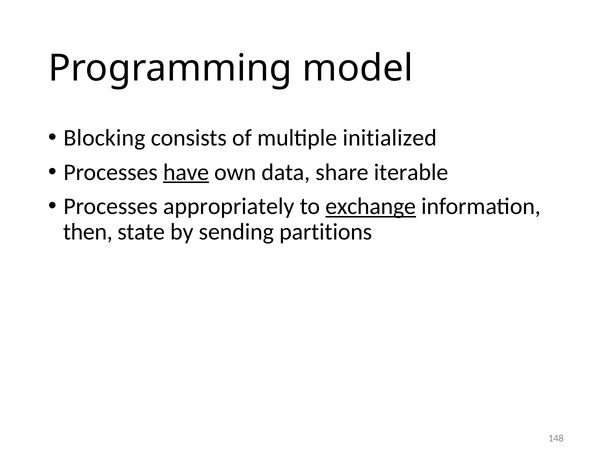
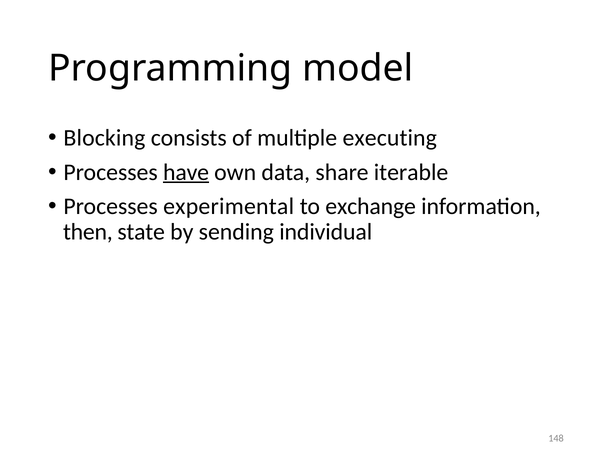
initialized: initialized -> executing (390, 138)
appropriately: appropriately -> experimental (229, 206)
exchange underline: present -> none (371, 206)
partitions: partitions -> individual (326, 232)
